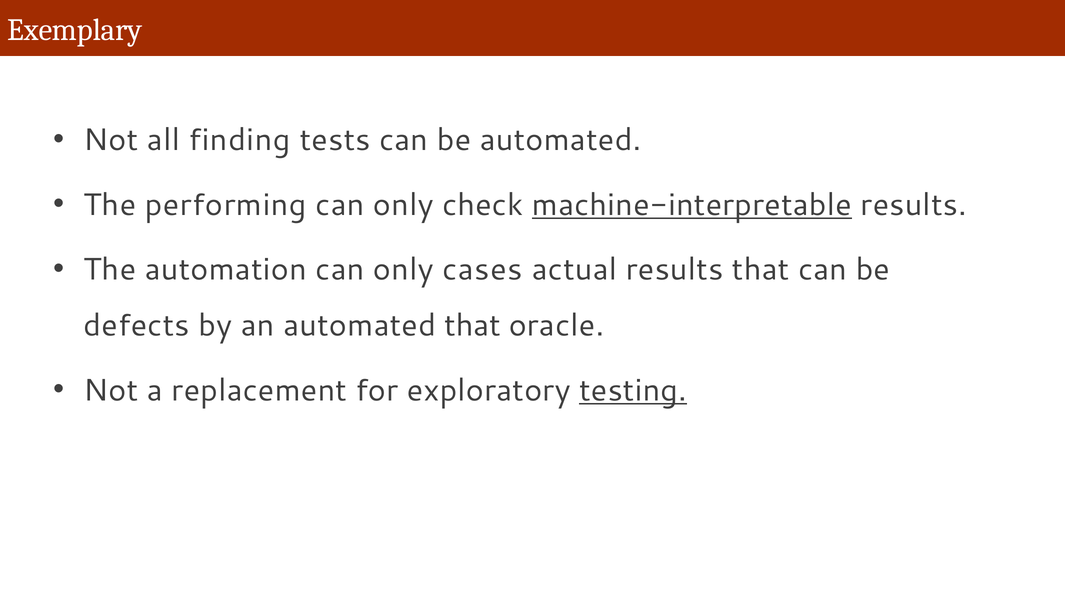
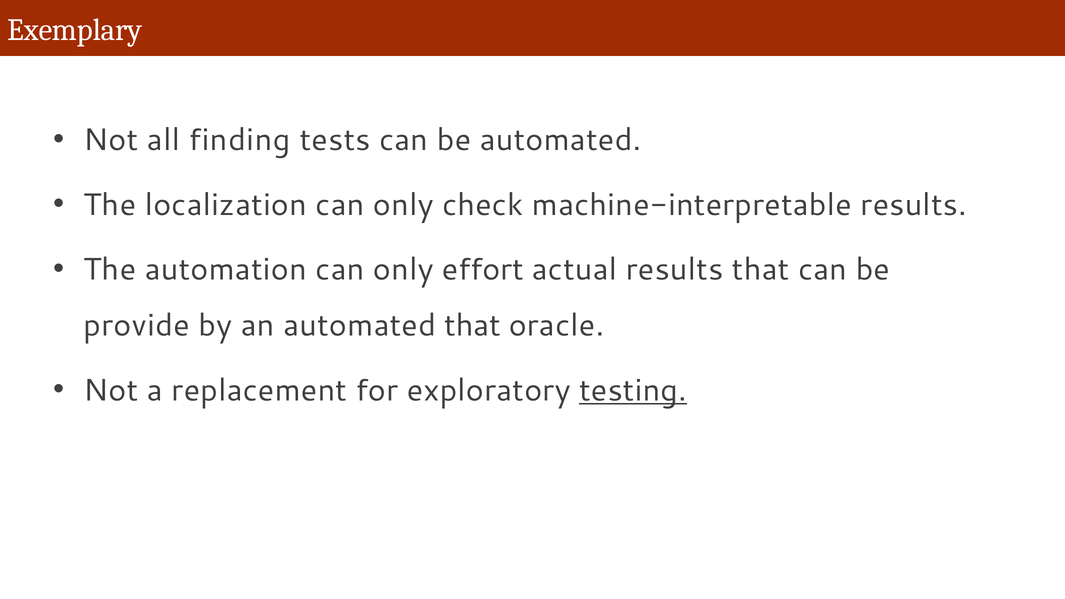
performing: performing -> localization (226, 205)
machine-interpretable underline: present -> none (692, 205)
cases: cases -> effort (483, 270)
defects: defects -> provide (137, 326)
